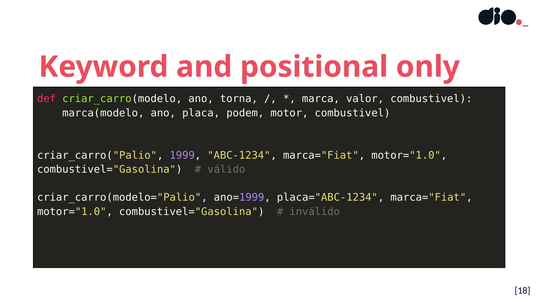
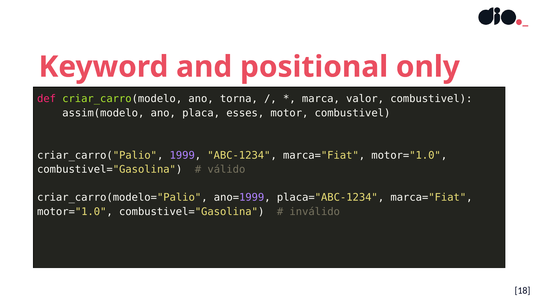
marca(modelo: marca(modelo -> assim(modelo (103, 113)
podem: podem -> esses (245, 113)
